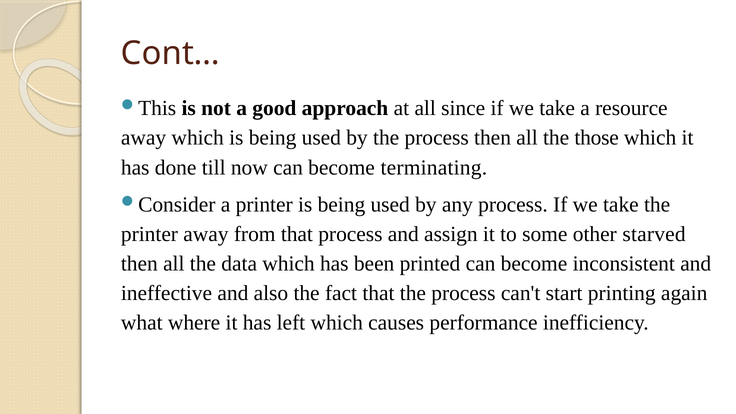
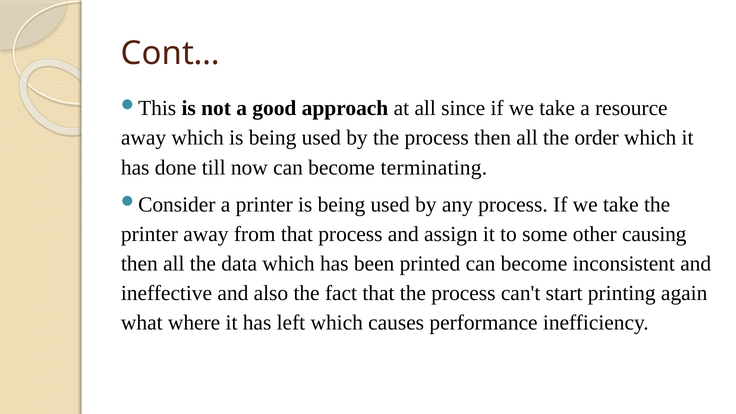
those: those -> order (597, 138)
starved: starved -> causing (654, 234)
